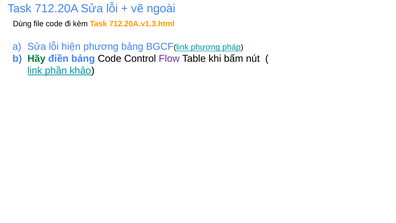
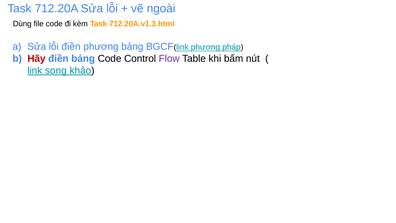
lỗi hiện: hiện -> điền (71, 47)
Hãy colour: green -> red (36, 59)
phần: phần -> song (56, 70)
